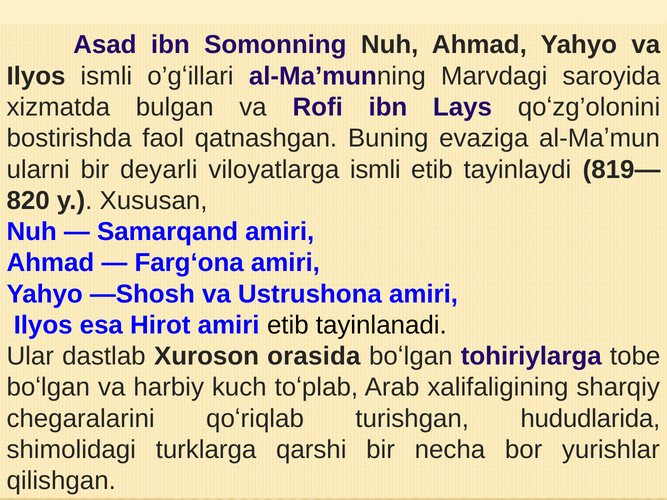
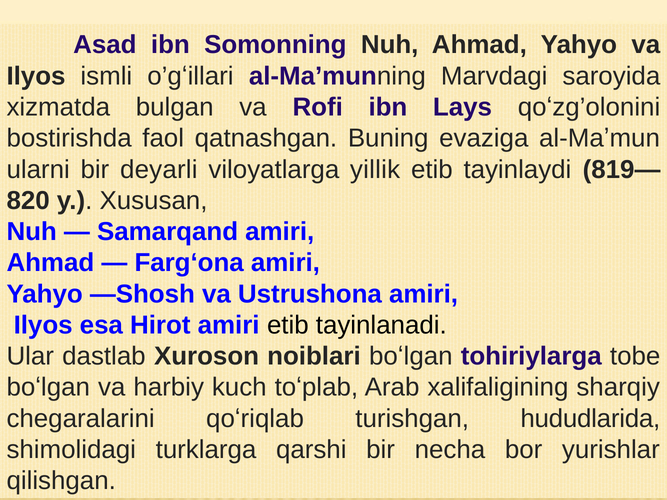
viloyatlarga ismli: ismli -> yillik (375, 170)
orasida: orasida -> noiblari (314, 356)
